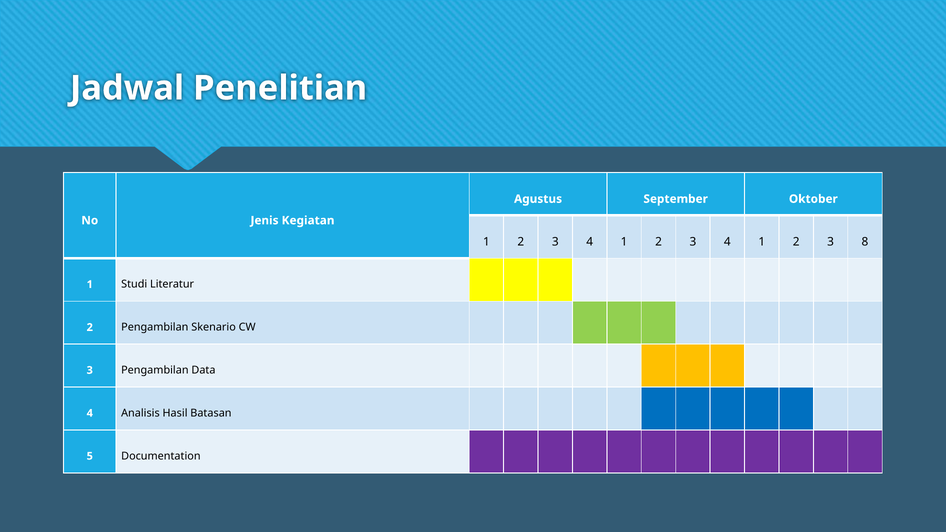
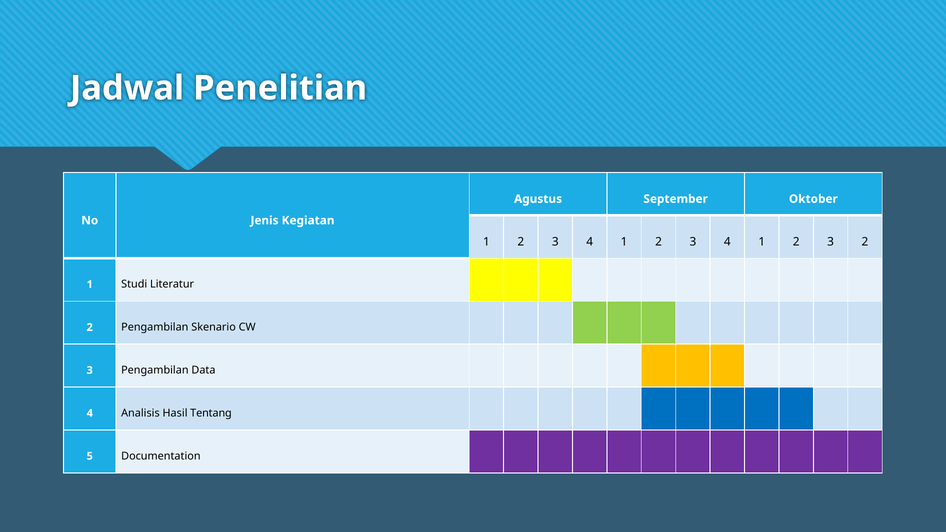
3 8: 8 -> 2 (865, 242)
Batasan: Batasan -> Tentang (211, 413)
